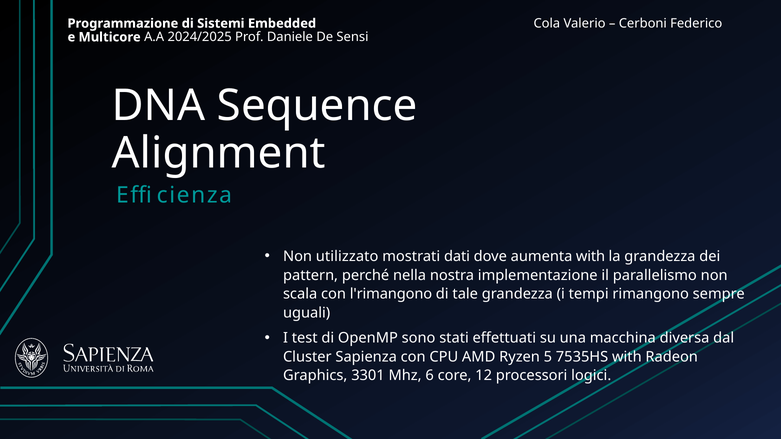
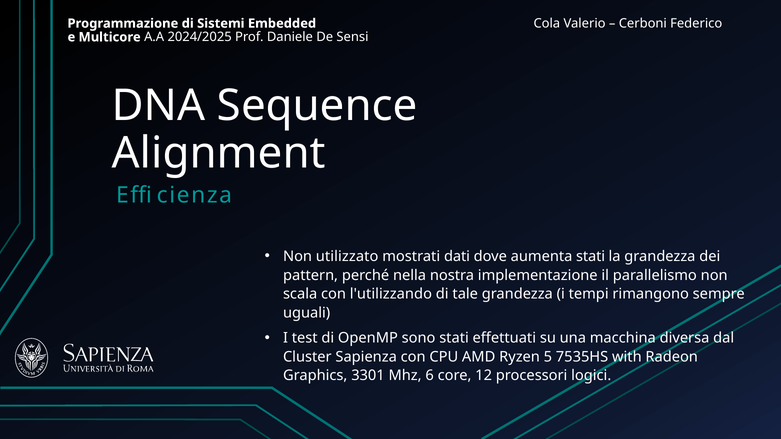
aumenta with: with -> stati (591, 257)
l'rimangono: l'rimangono -> l'utilizzando (391, 294)
